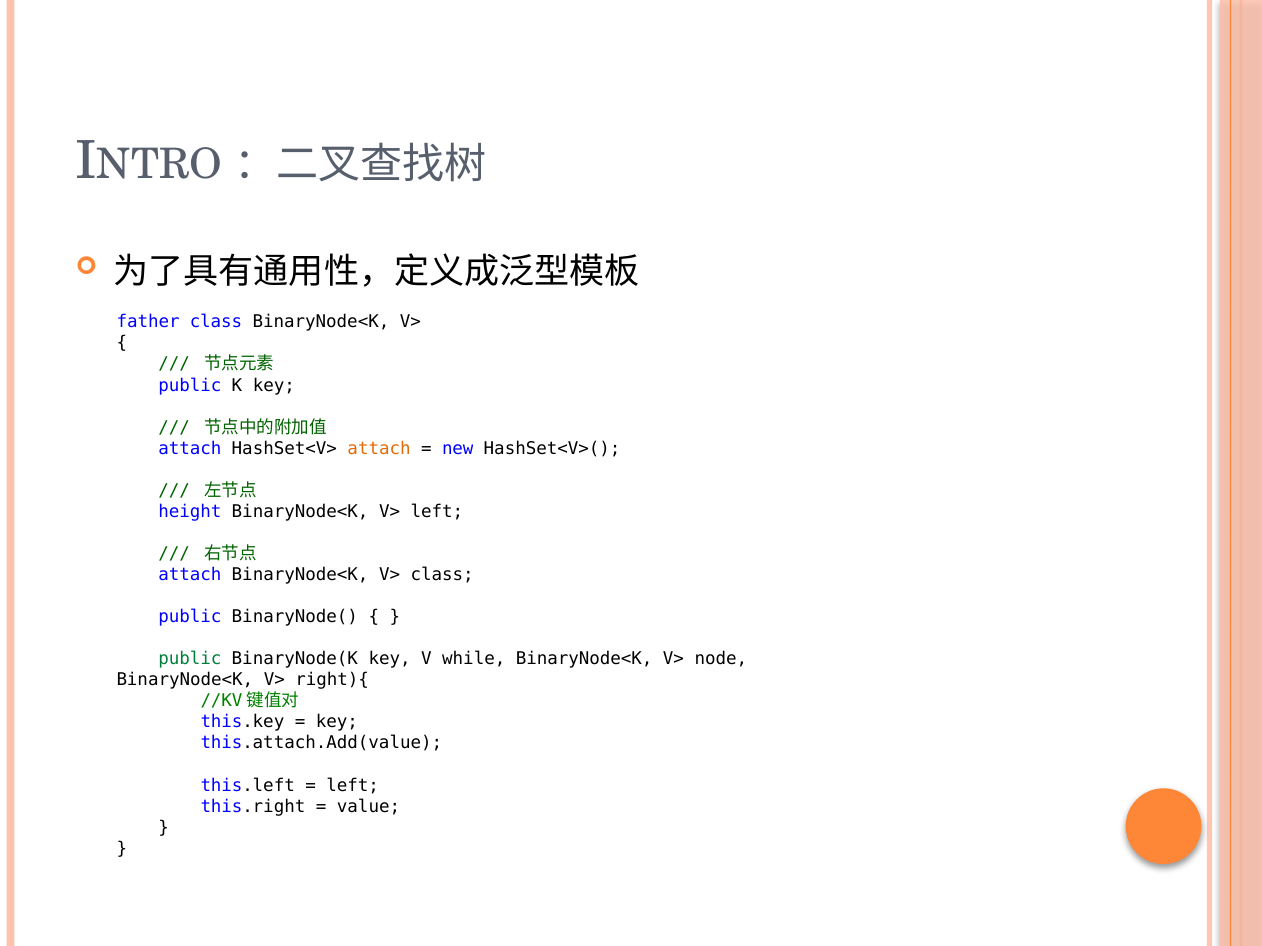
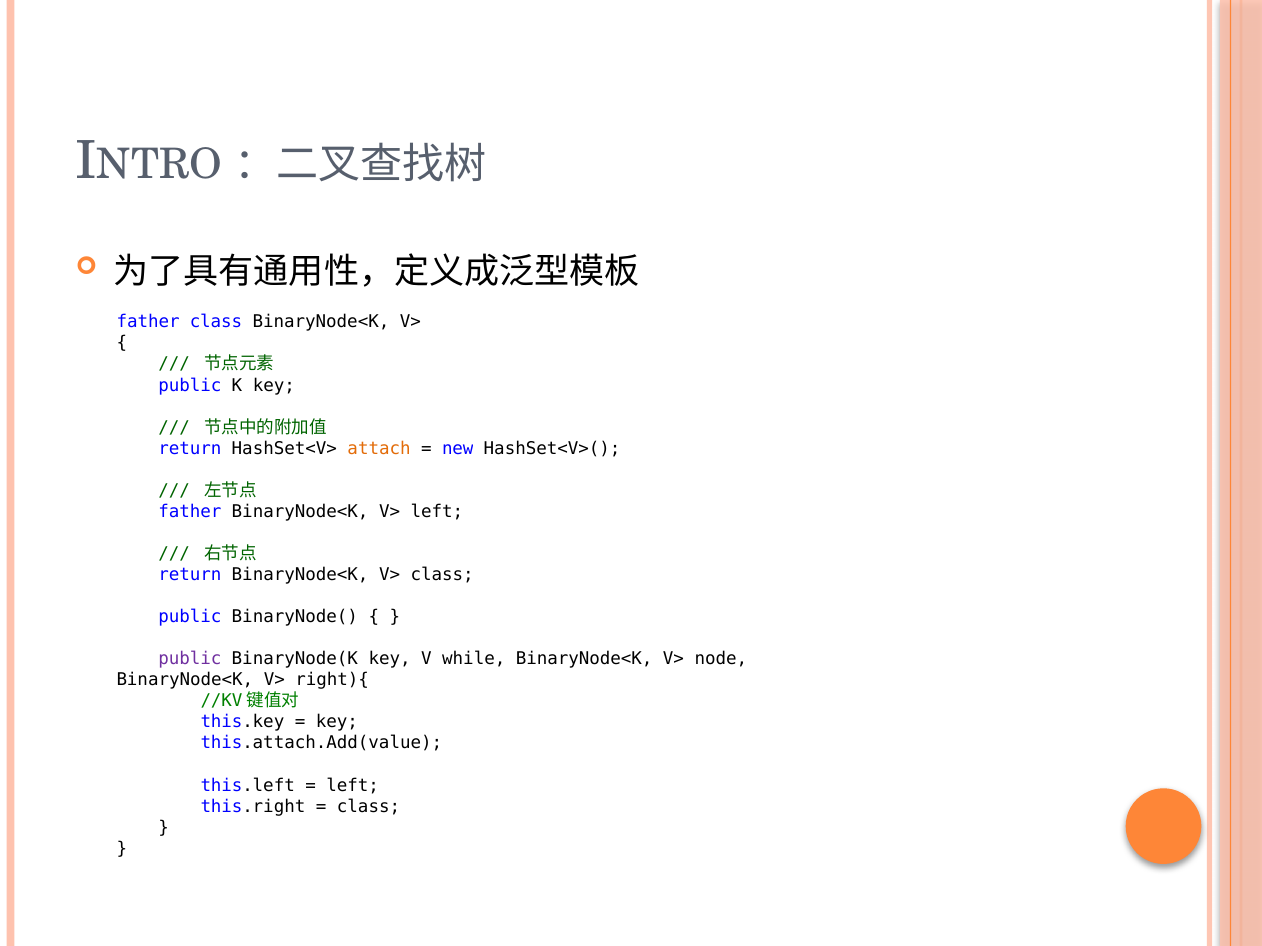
attach: attach -> return (190, 449)
height: height -> father (190, 512)
attach: attach -> return (190, 575)
public colour: green -> purple (190, 659)
value: value -> class (369, 807)
